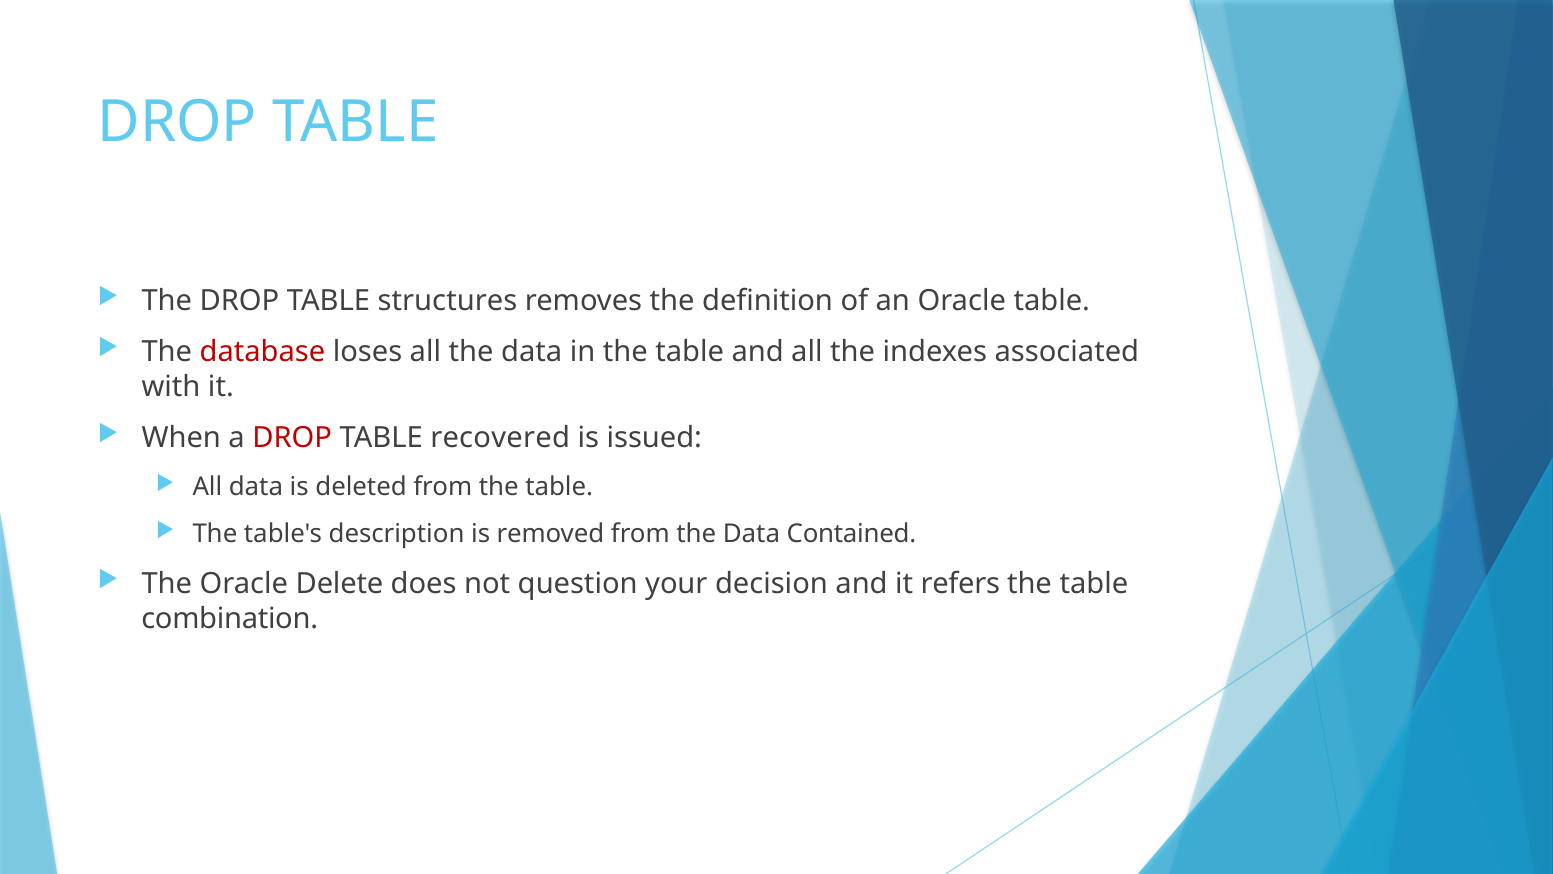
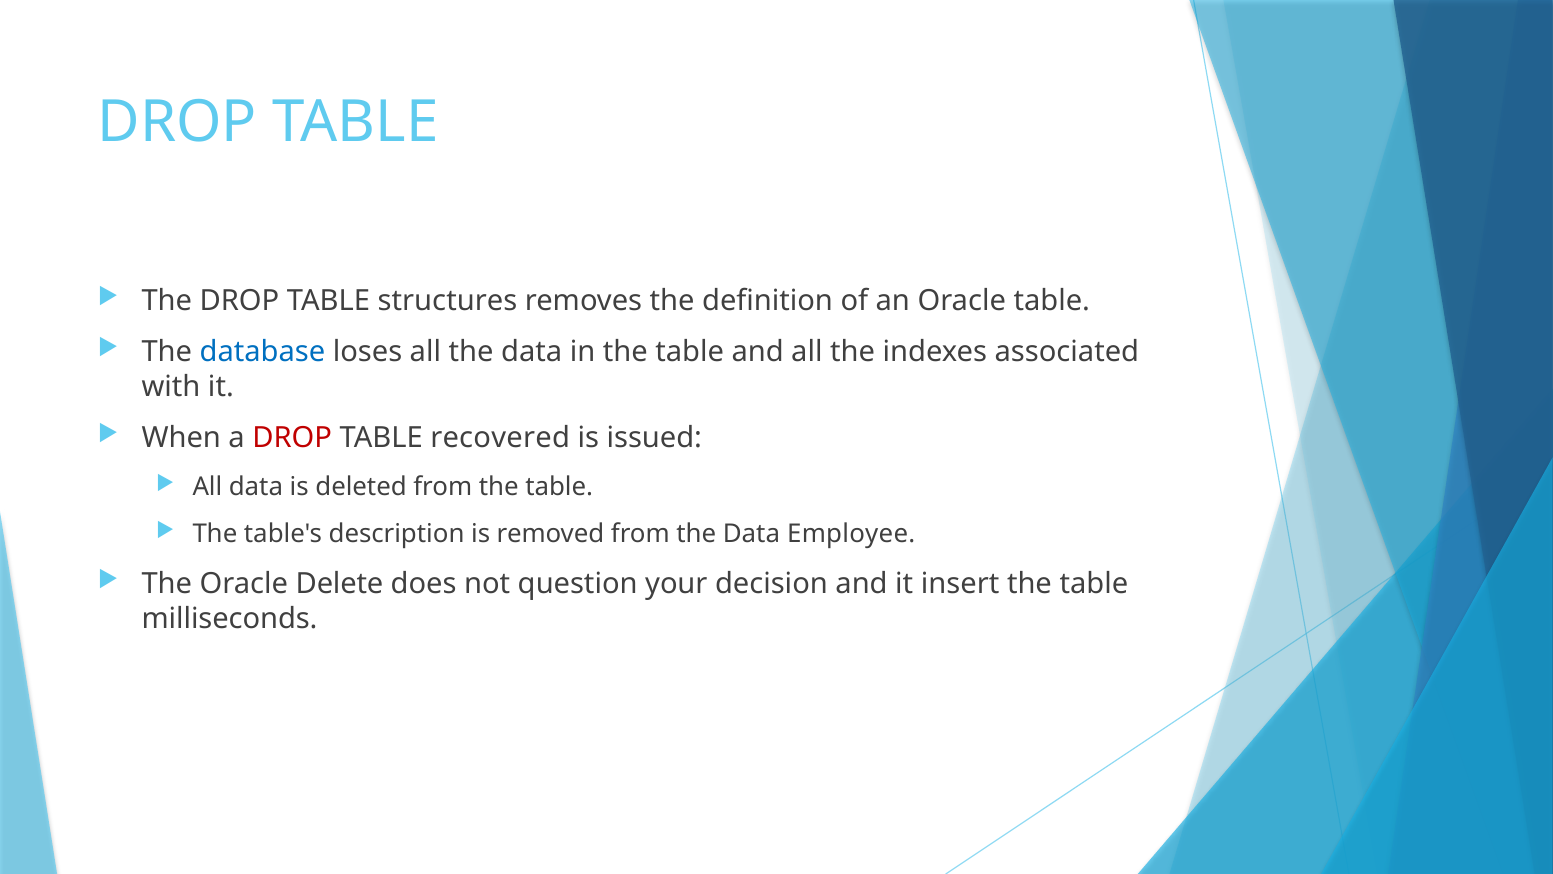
database colour: red -> blue (262, 352)
Contained: Contained -> Employee (851, 534)
refers: refers -> insert (960, 583)
combination: combination -> milliseconds (230, 618)
